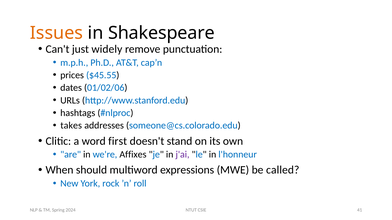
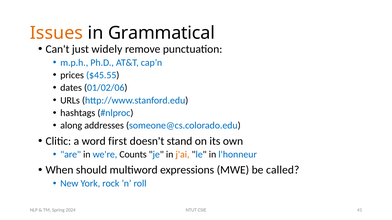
Shakespeare: Shakespeare -> Grammatical (161, 33)
takes: takes -> along (71, 126)
Affixes: Affixes -> Counts (133, 155)
j'ai colour: purple -> orange (183, 155)
